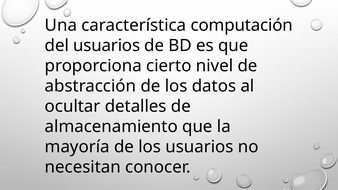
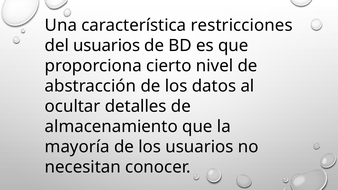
computación: computación -> restricciones (242, 25)
